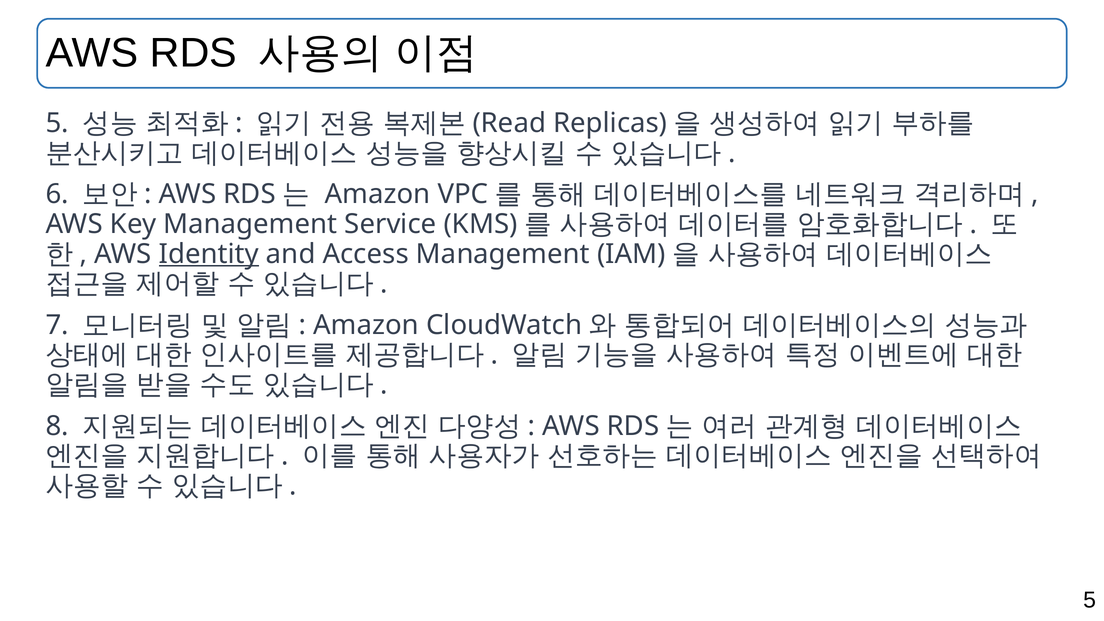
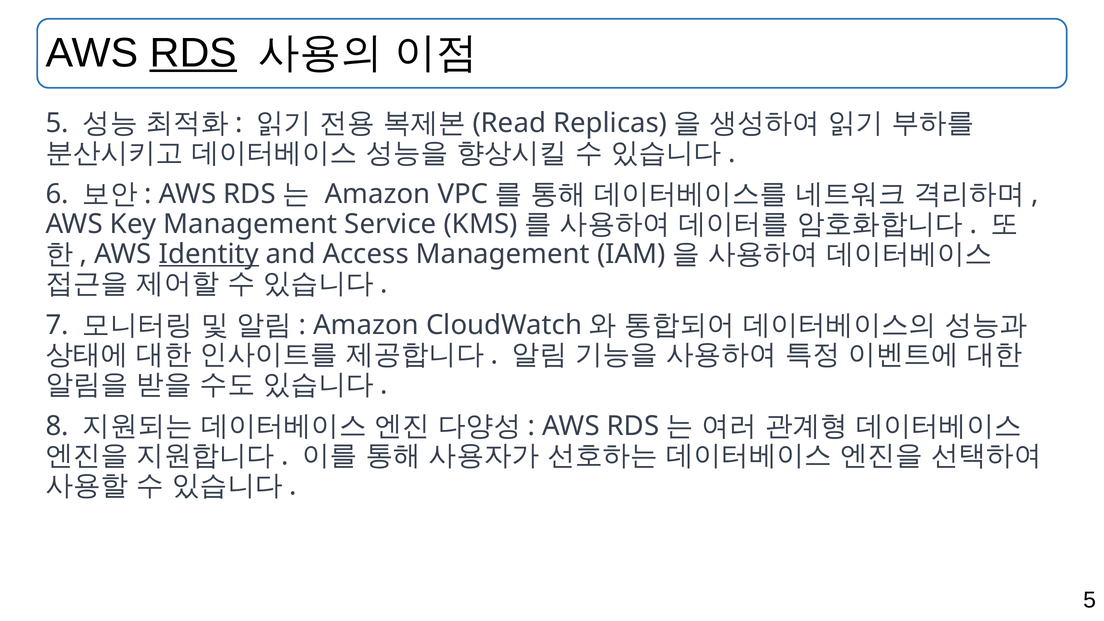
RDS underline: none -> present (193, 53)
